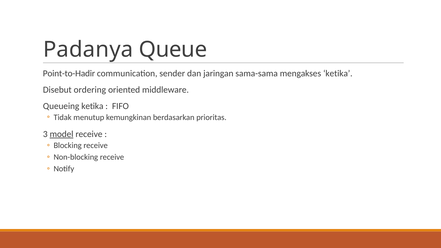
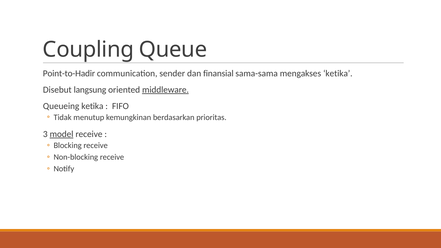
Padanya: Padanya -> Coupling (88, 49)
jaringan: jaringan -> finansial (218, 73)
ordering: ordering -> langsung (90, 90)
middleware underline: none -> present (165, 90)
